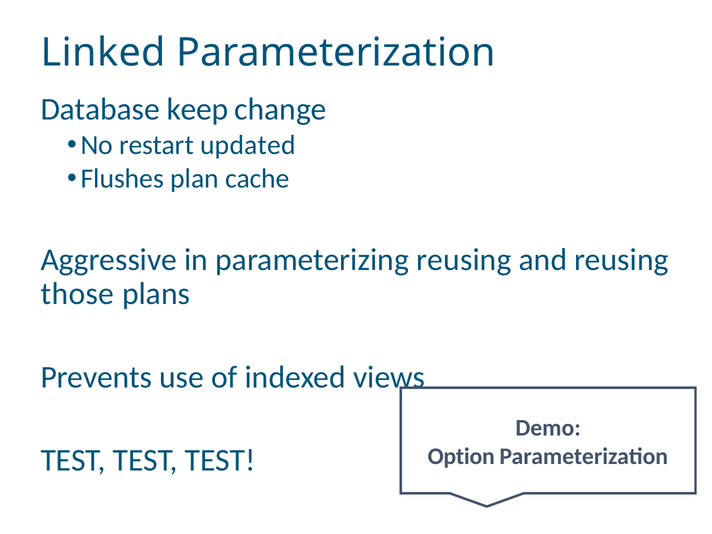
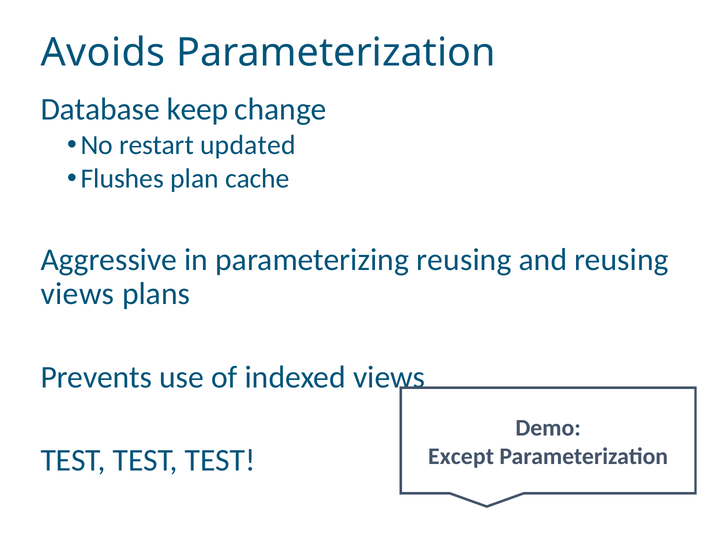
Linked: Linked -> Avoids (103, 53)
those: those -> views (78, 294)
Option: Option -> Except (461, 456)
